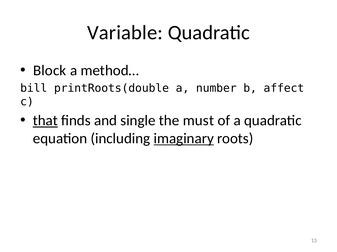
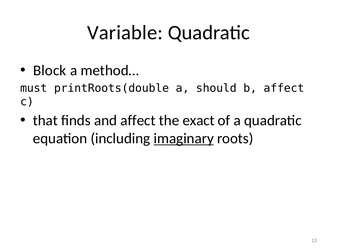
bill: bill -> must (34, 88)
number: number -> should (216, 88)
that underline: present -> none (45, 121)
and single: single -> affect (138, 121)
must: must -> exact (199, 121)
